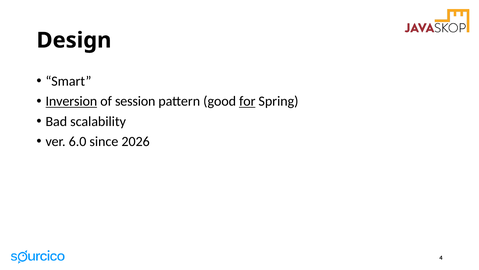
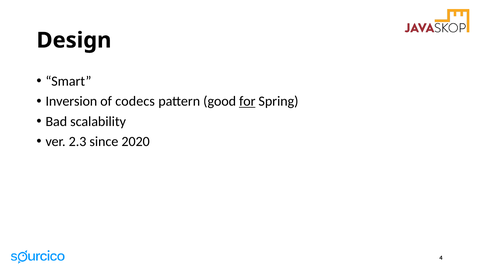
Inversion underline: present -> none (71, 101)
session: session -> codecs (135, 101)
6.0: 6.0 -> 2.3 (78, 141)
2026: 2026 -> 2020 (136, 141)
